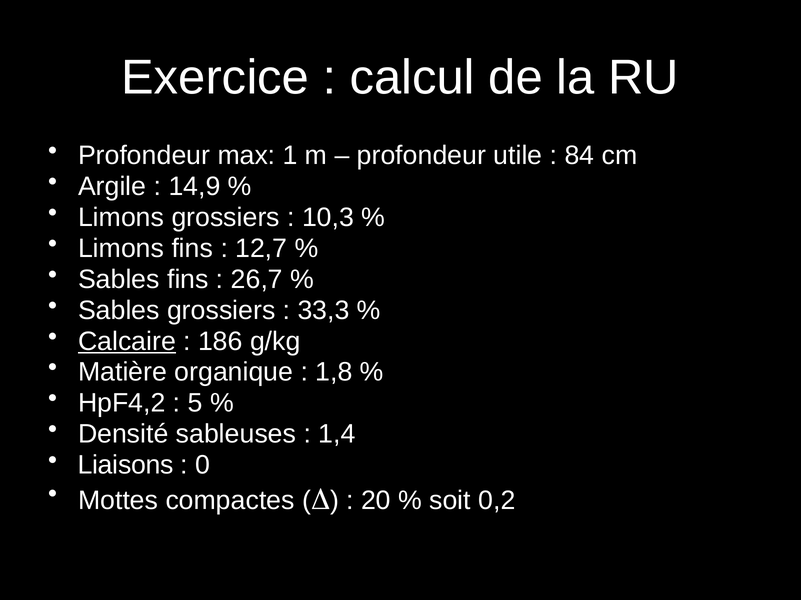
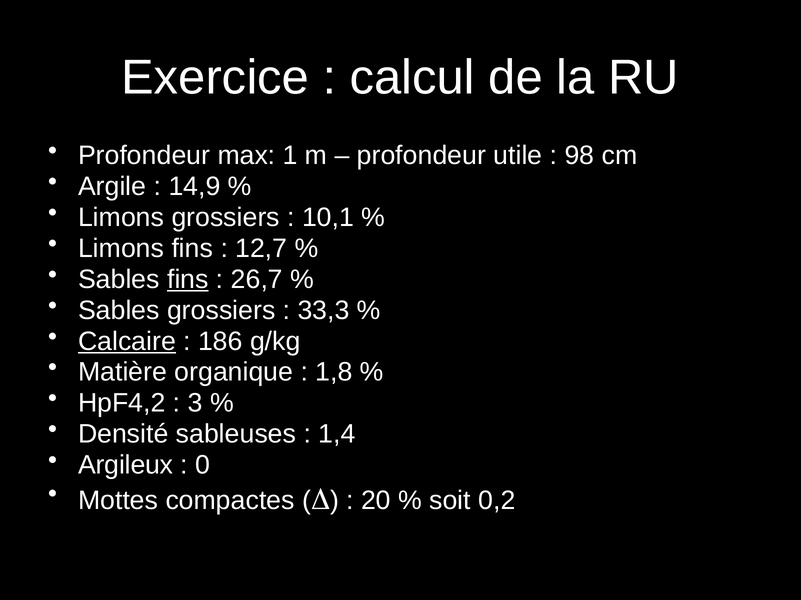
84: 84 -> 98 (579, 156)
10,3: 10,3 -> 10,1 (328, 218)
fins underline: none -> present (188, 280)
5: 5 -> 3 (195, 404)
Liaisons: Liaisons -> Argileux (126, 466)
